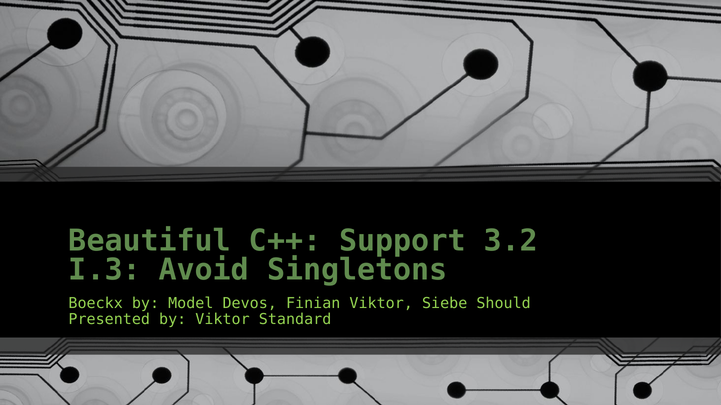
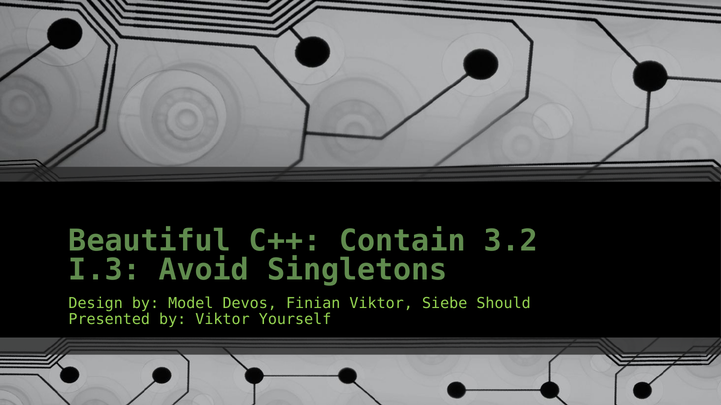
Support: Support -> Contain (402, 241)
Boeckx: Boeckx -> Design (96, 304)
Standard: Standard -> Yourself (295, 320)
